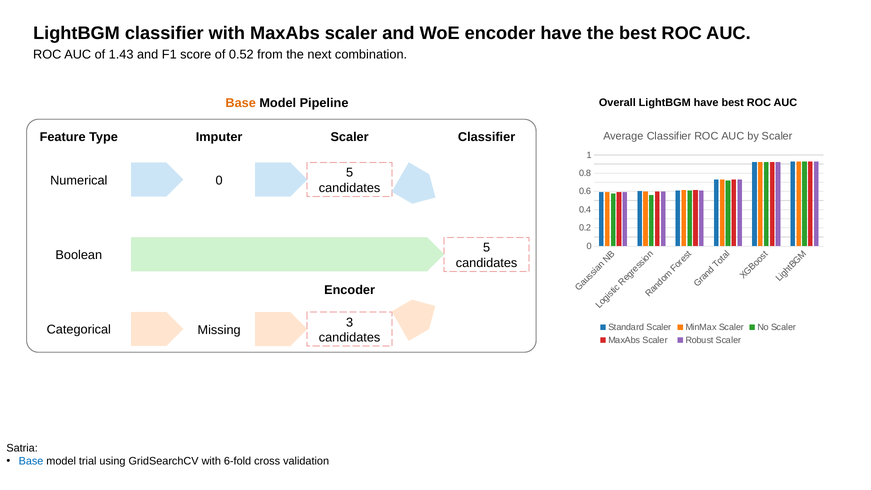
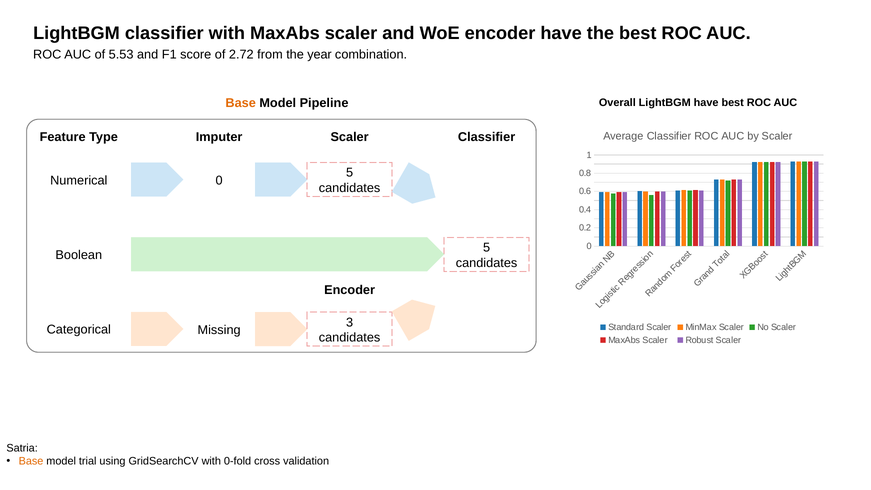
1.43: 1.43 -> 5.53 (121, 55)
0.52: 0.52 -> 2.72 (241, 55)
next: next -> year (320, 55)
Base colour: blue -> orange (31, 461)
6-fold: 6-fold -> 0-fold (238, 461)
